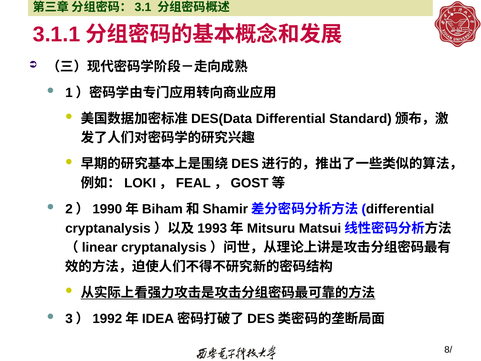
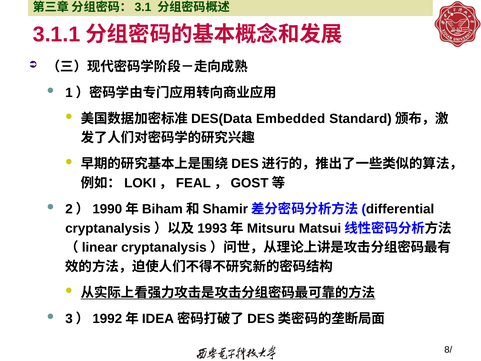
Differential: Differential -> Embedded (291, 119)
